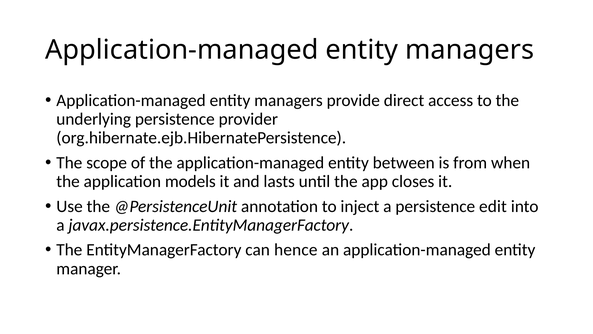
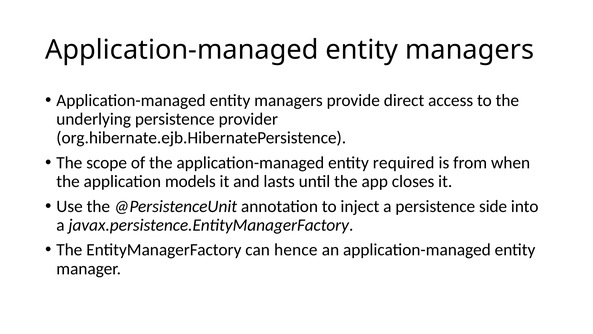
between: between -> required (404, 162)
edit: edit -> side (493, 206)
